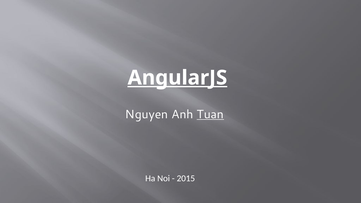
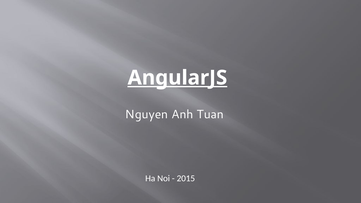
Tuan underline: present -> none (210, 114)
